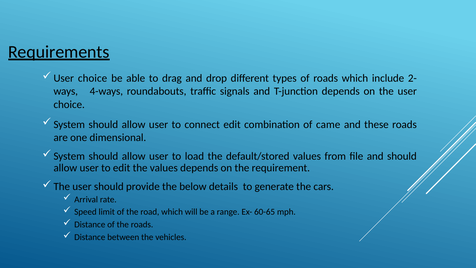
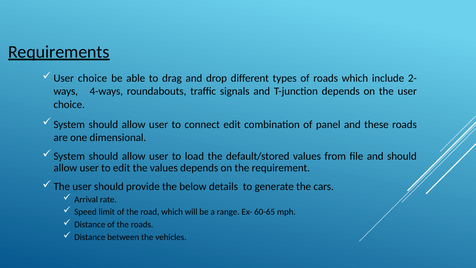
came: came -> panel (328, 124)
